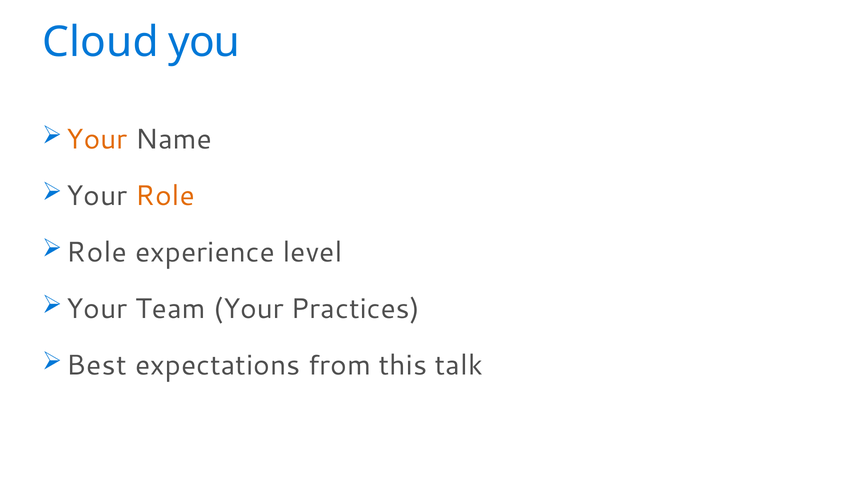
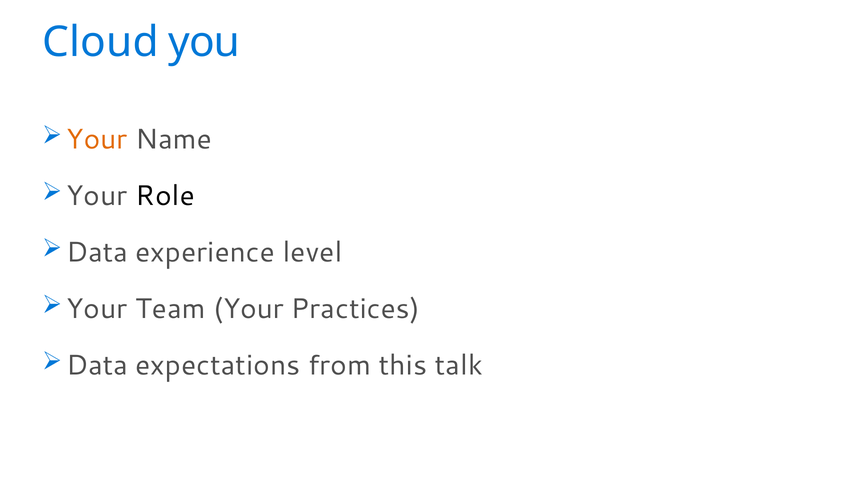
Role colour: orange -> black (165, 196)
Role: Role -> Data (97, 253)
Best: Best -> Data (97, 366)
